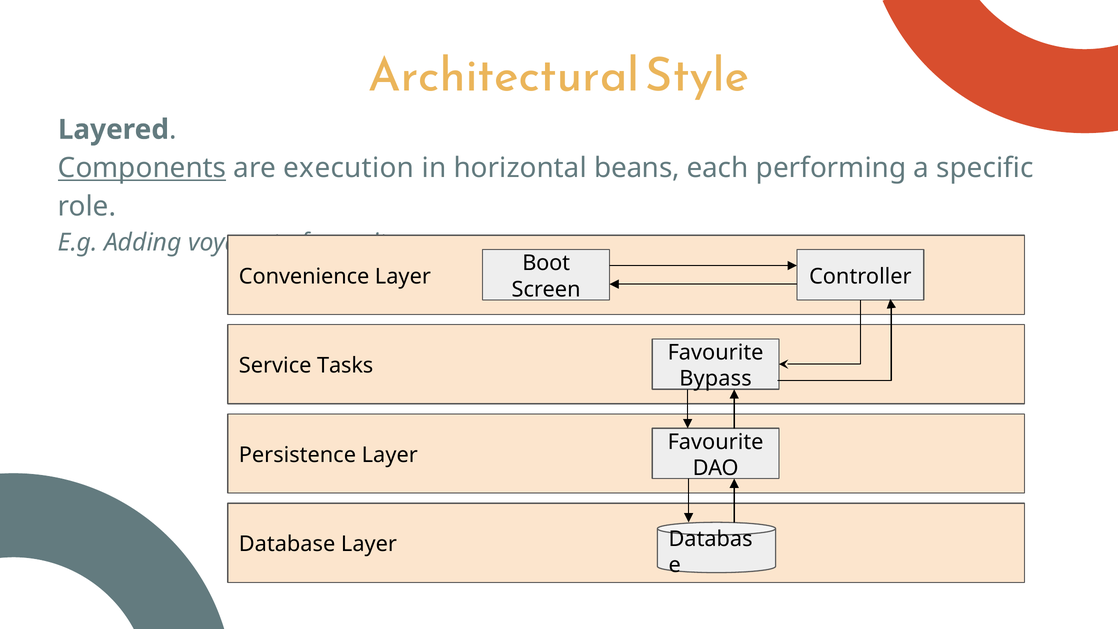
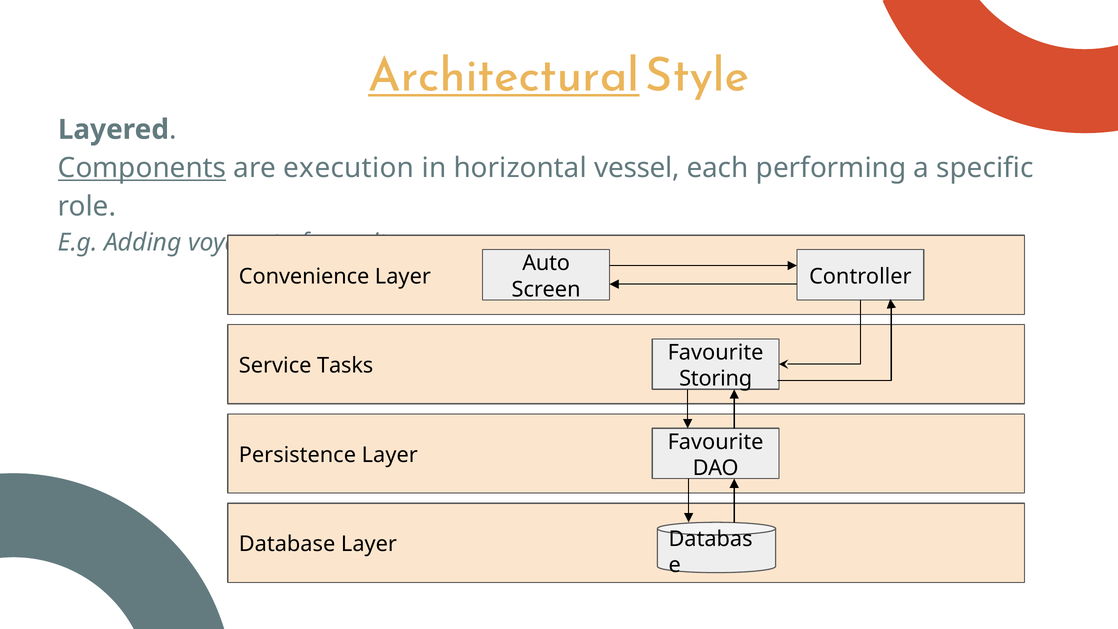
Architectural underline: none -> present (504, 75)
beans: beans -> vessel (637, 168)
Boot: Boot -> Auto (546, 263)
Bypass: Bypass -> Storing (716, 379)
